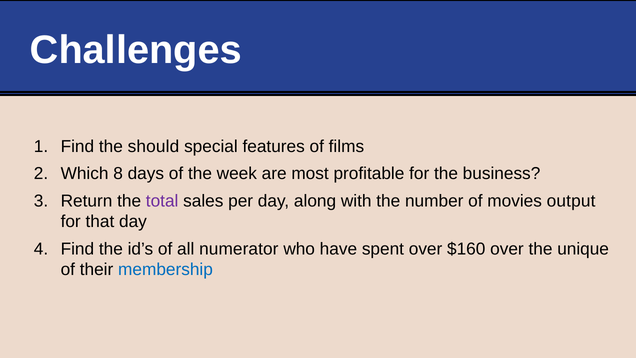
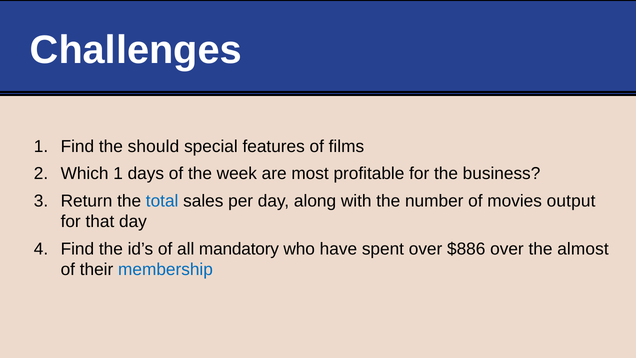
Which 8: 8 -> 1 (118, 174)
total colour: purple -> blue (162, 201)
numerator: numerator -> mandatory (239, 249)
$160: $160 -> $886 (466, 249)
unique: unique -> almost (583, 249)
